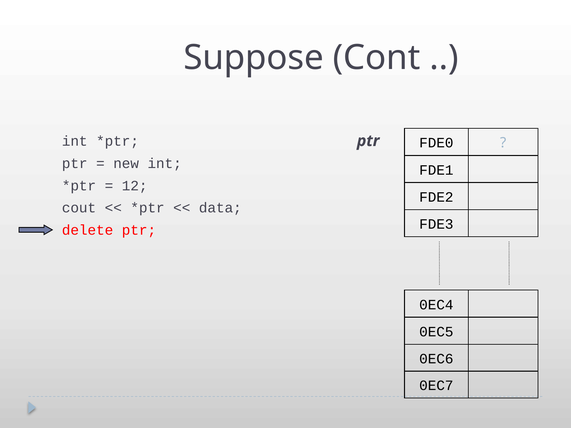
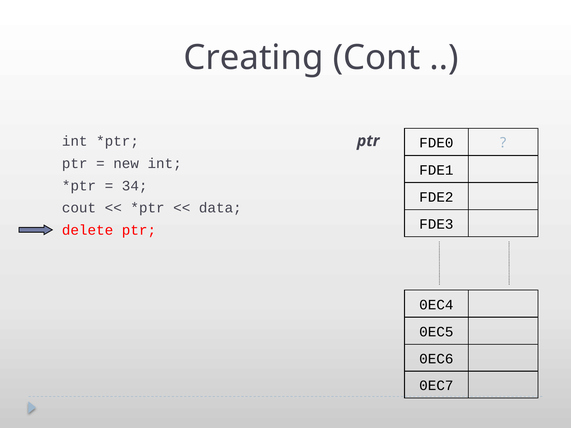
Suppose: Suppose -> Creating (254, 58)
12: 12 -> 34 (135, 186)
